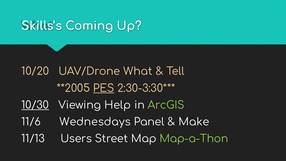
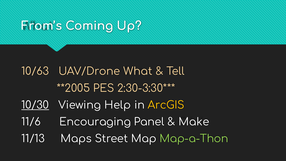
Skills’s: Skills’s -> From’s (42, 26)
10/20: 10/20 -> 10/63 (35, 71)
PES underline: present -> none (104, 88)
ArcGIS colour: light green -> yellow (166, 105)
Wednesdays: Wednesdays -> Encouraging (95, 122)
Users: Users -> Maps (76, 139)
